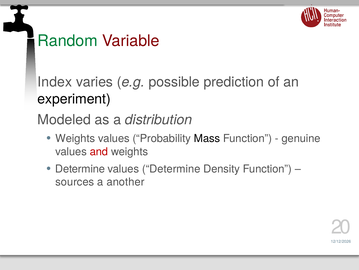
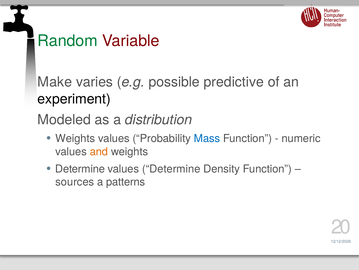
Index: Index -> Make (55, 82)
prediction: prediction -> predictive (234, 82)
Mass colour: black -> blue (207, 138)
genuine: genuine -> numeric (301, 138)
and colour: red -> orange (99, 151)
another: another -> patterns (126, 182)
